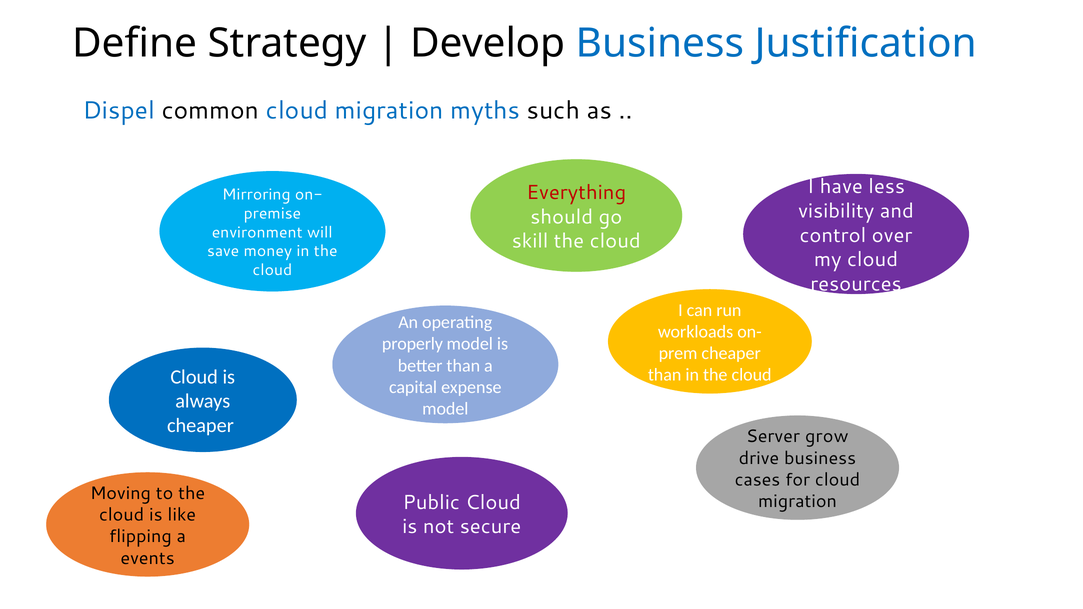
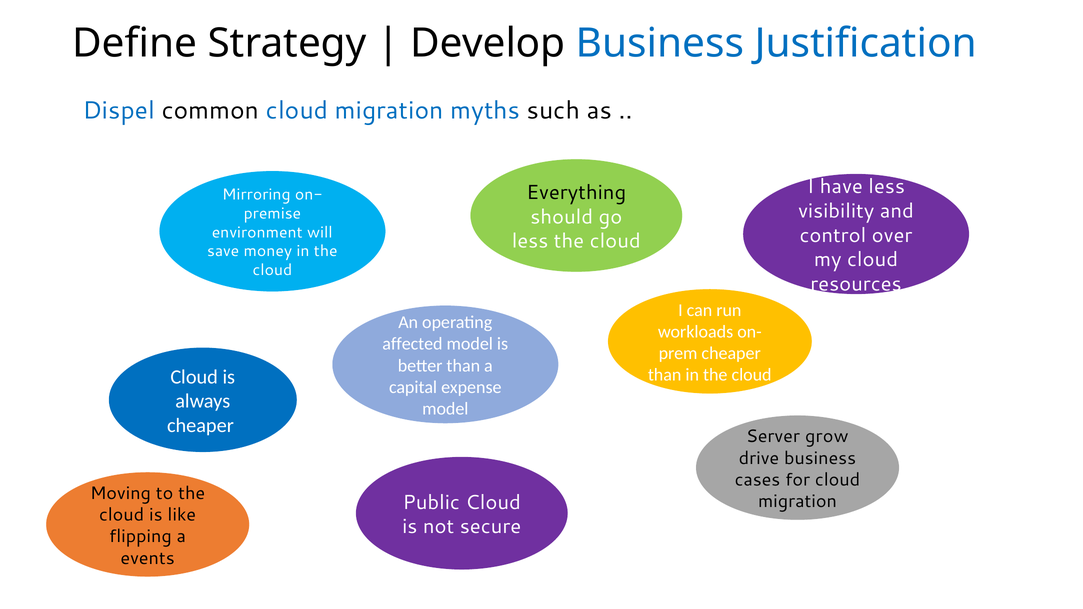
Everything colour: red -> black (576, 193)
skill: skill -> less (530, 241)
properly: properly -> affected (412, 344)
